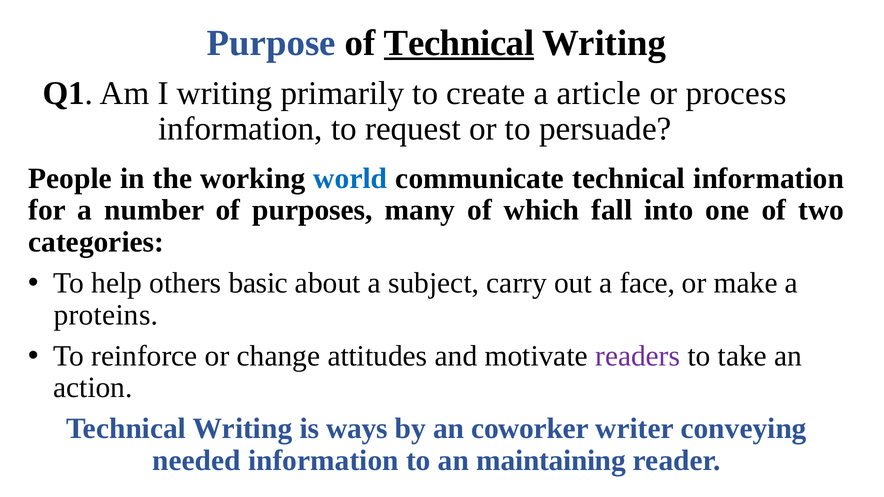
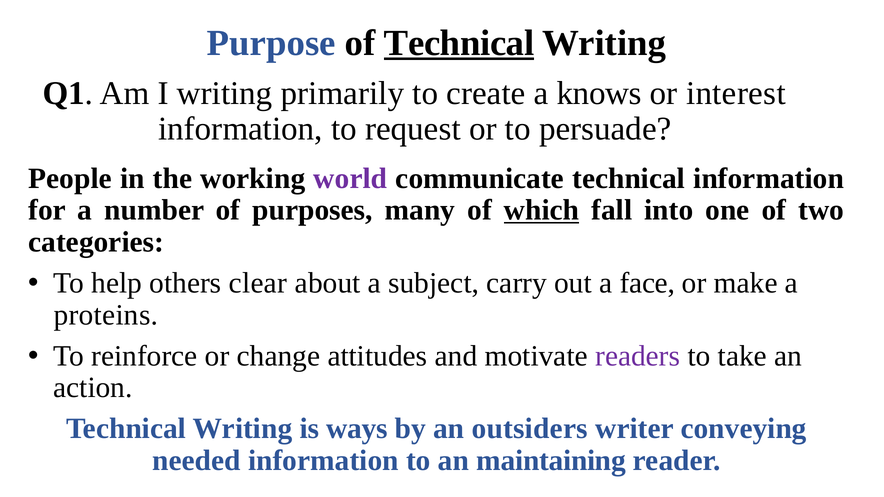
article: article -> knows (599, 93)
process: process -> interest (736, 93)
world colour: blue -> purple (350, 178)
which underline: none -> present (542, 210)
basic: basic -> clear (258, 283)
coworker: coworker -> outsiders (530, 429)
